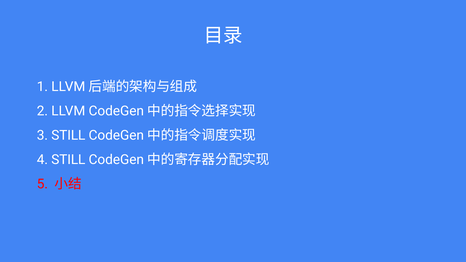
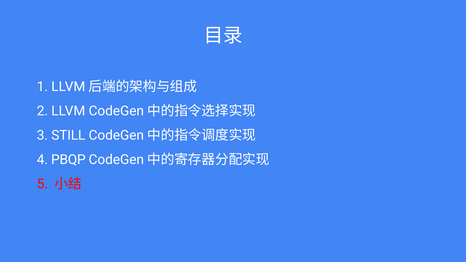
4 STILL: STILL -> PBQP (68, 160)
